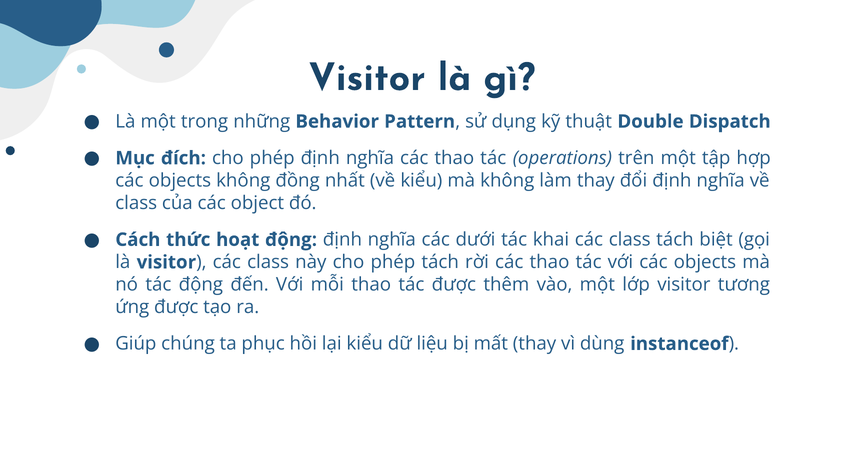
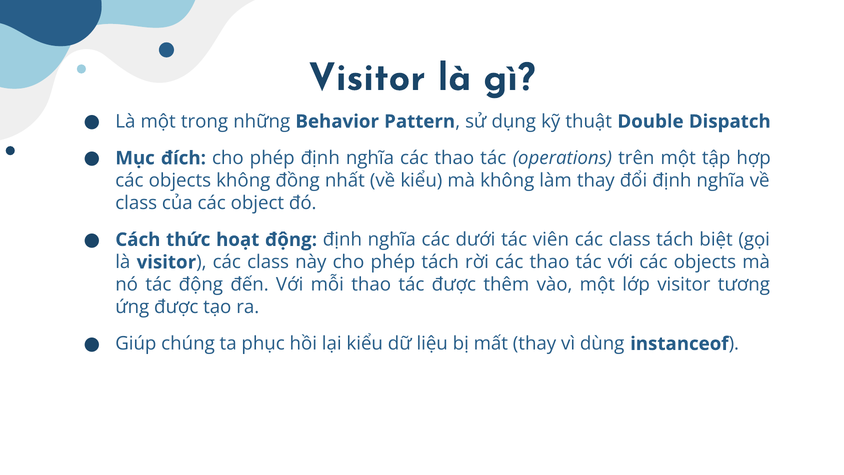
khai: khai -> viên (551, 240)
